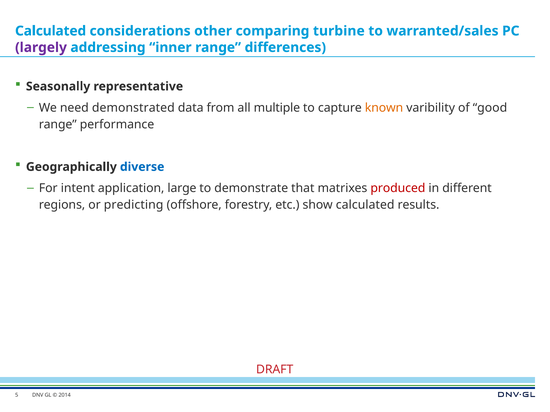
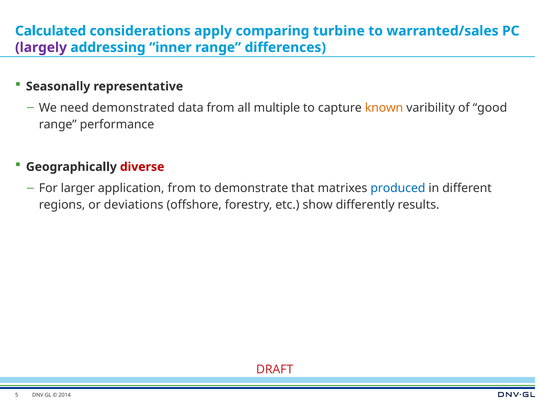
other: other -> apply (213, 31)
diverse colour: blue -> red (142, 167)
intent: intent -> larger (78, 188)
application large: large -> from (182, 188)
produced colour: red -> blue (398, 188)
predicting: predicting -> deviations (134, 205)
show calculated: calculated -> differently (365, 205)
